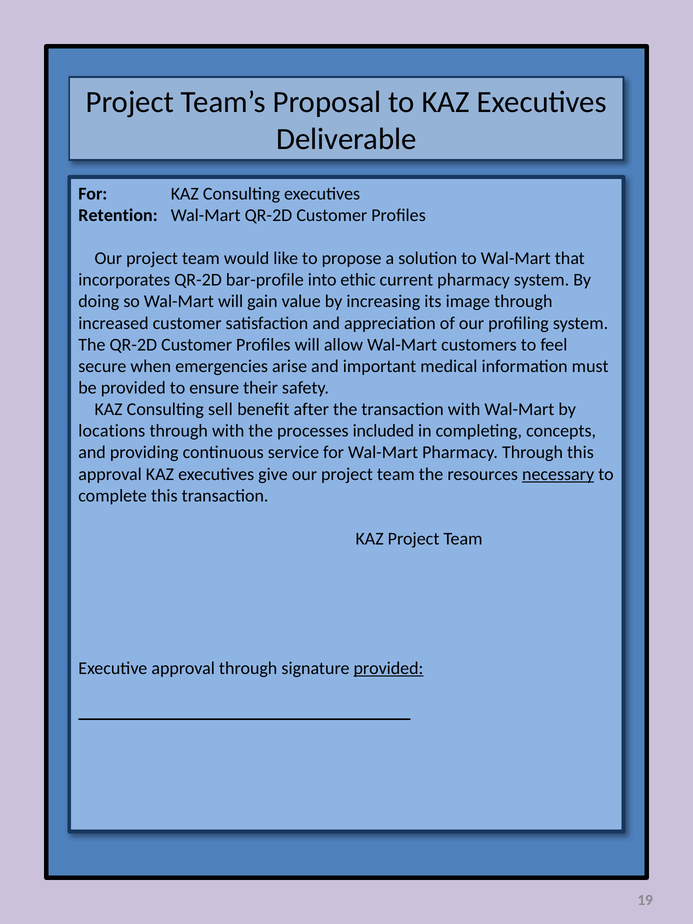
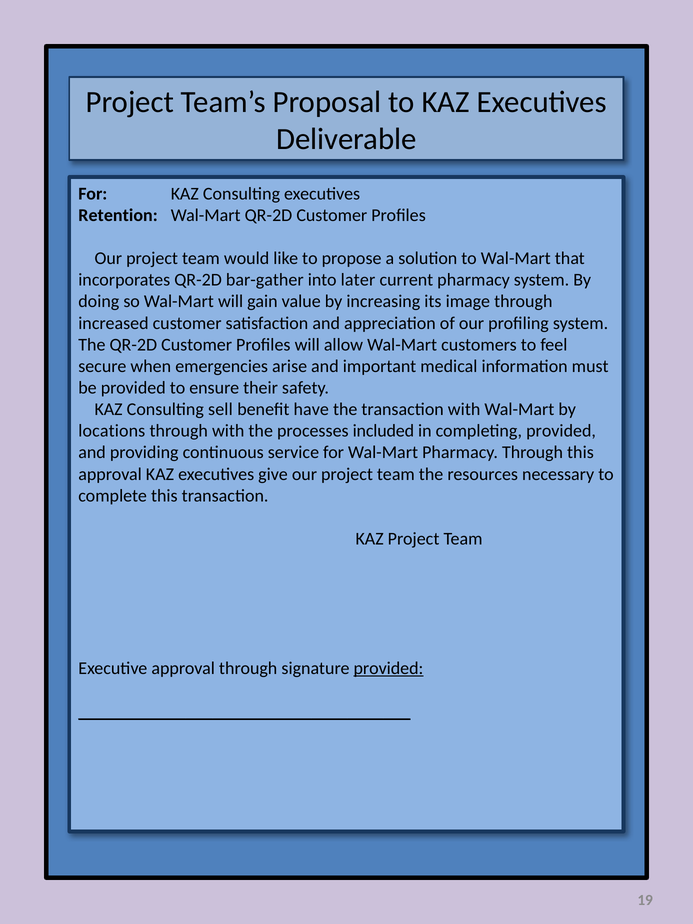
bar-profile: bar-profile -> bar-gather (265, 280)
ethic: ethic -> later (358, 280)
after: after -> have (311, 409)
completing concepts: concepts -> provided (561, 431)
necessary underline: present -> none (558, 474)
